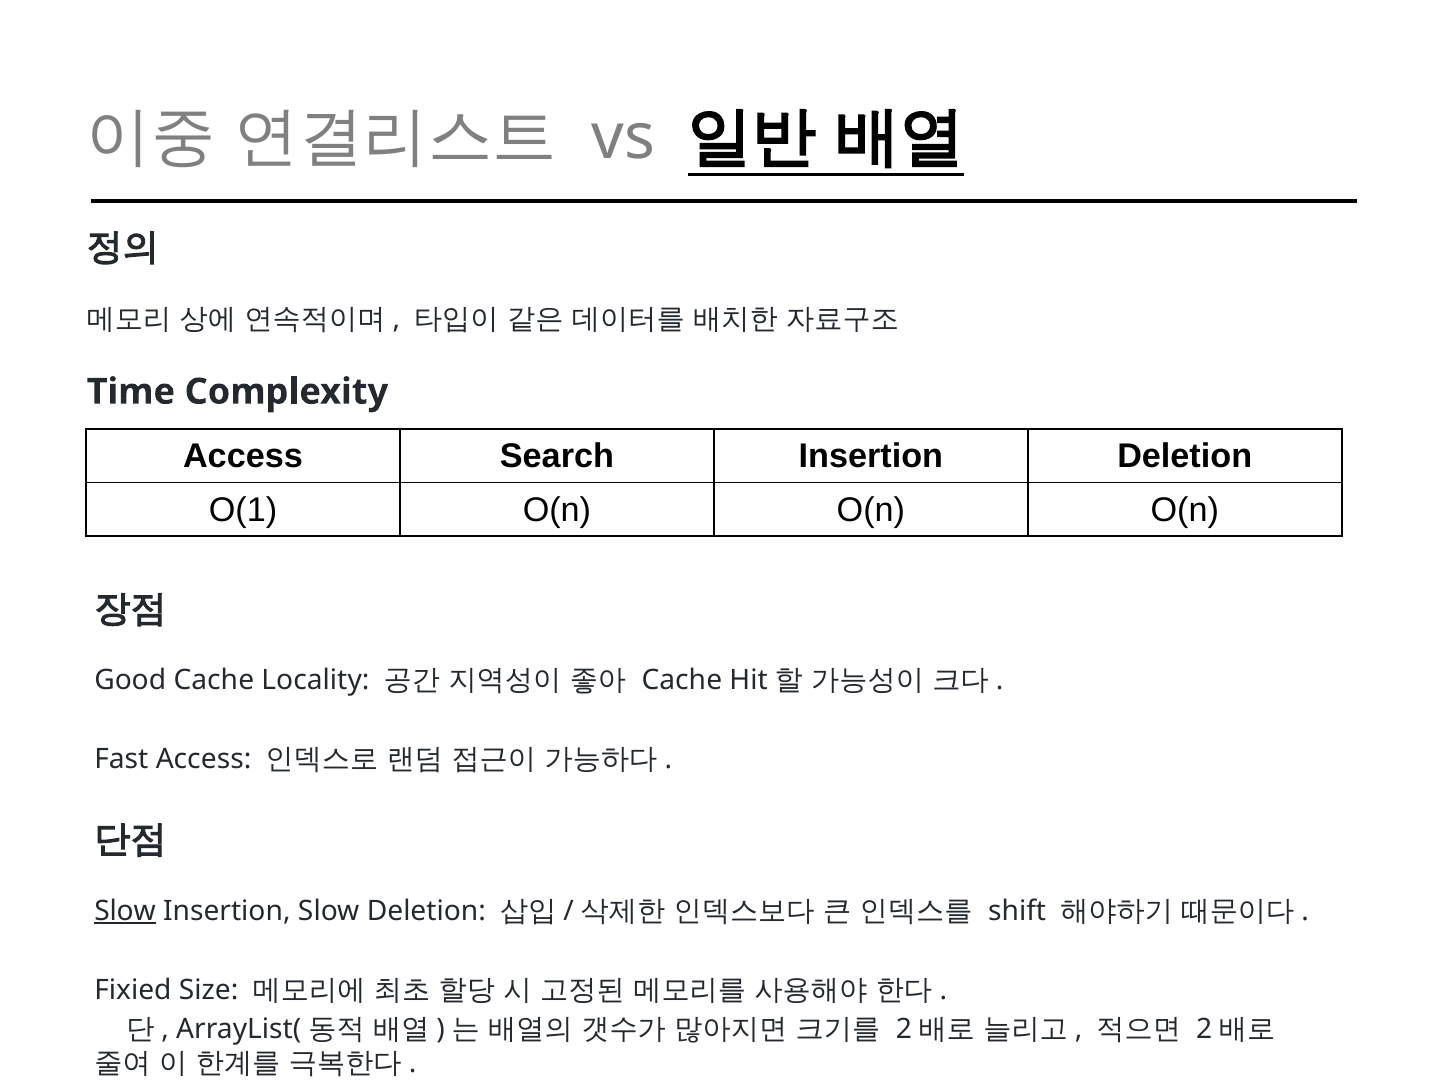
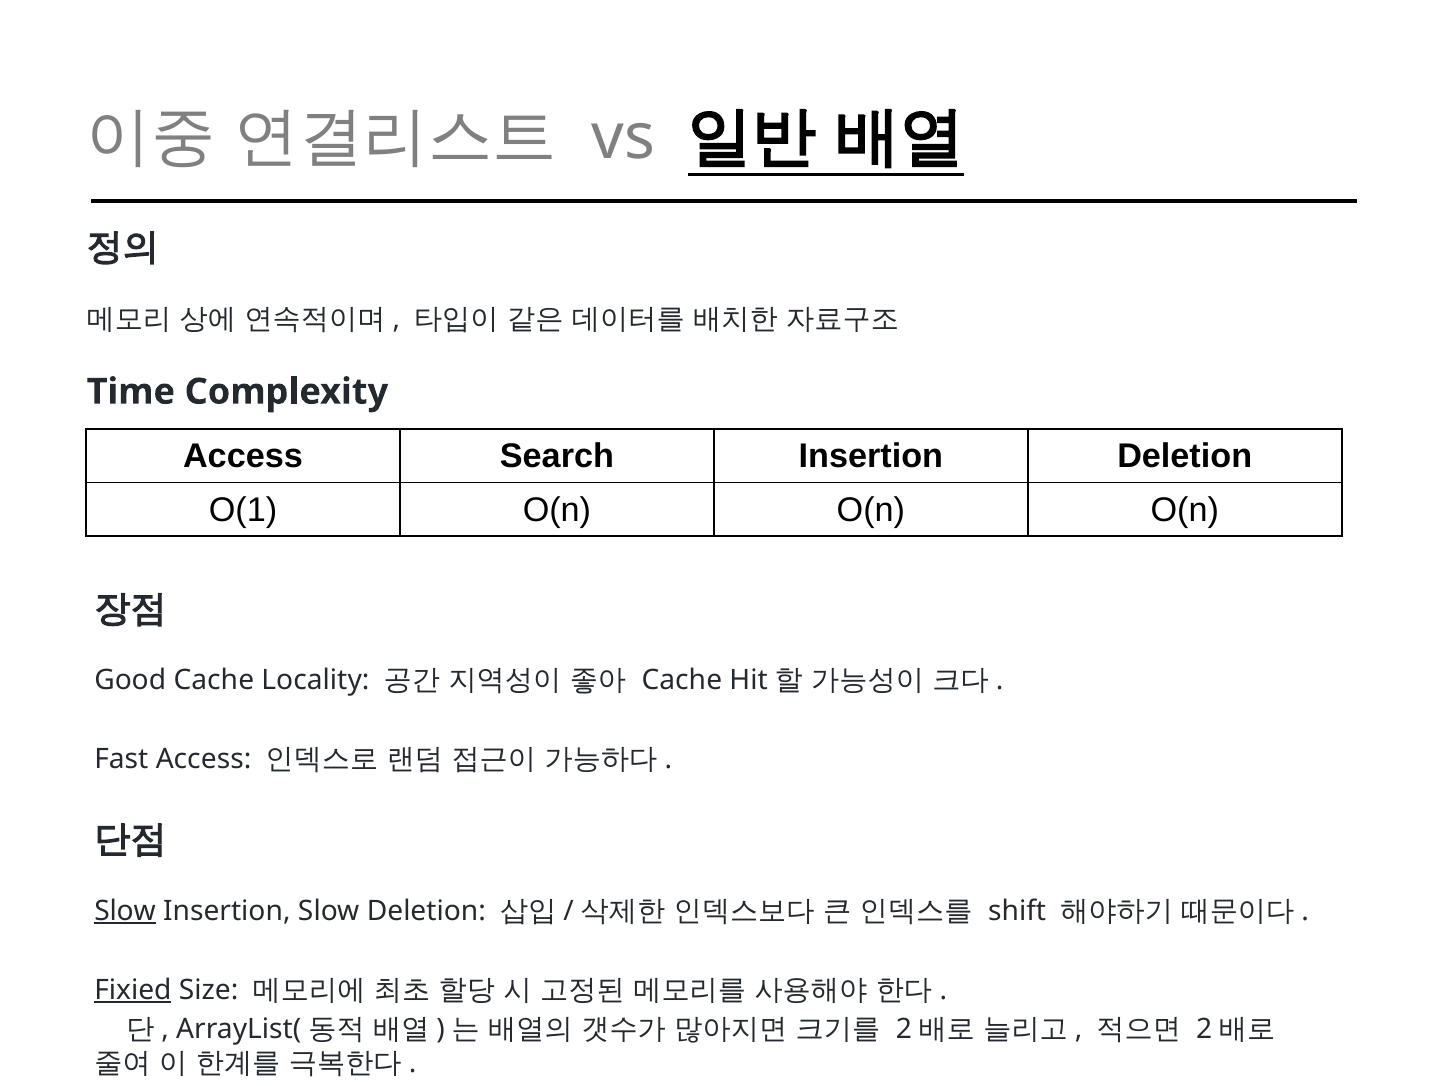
Fixied underline: none -> present (133, 990)
